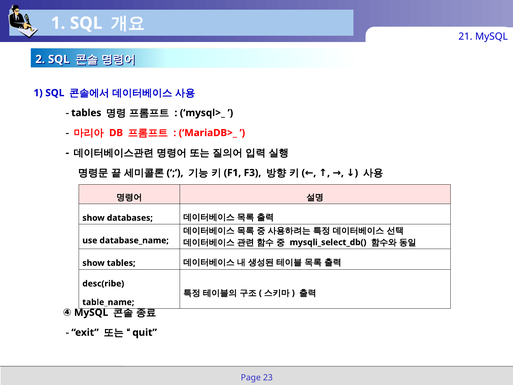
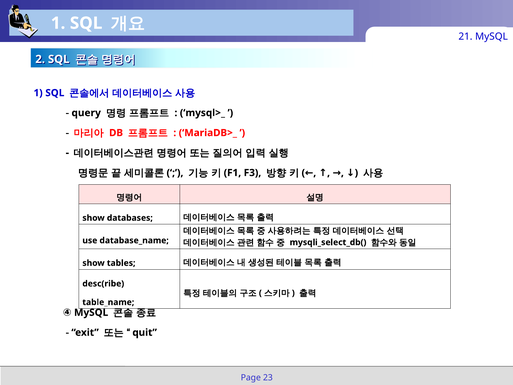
tables: tables -> query (86, 113)
